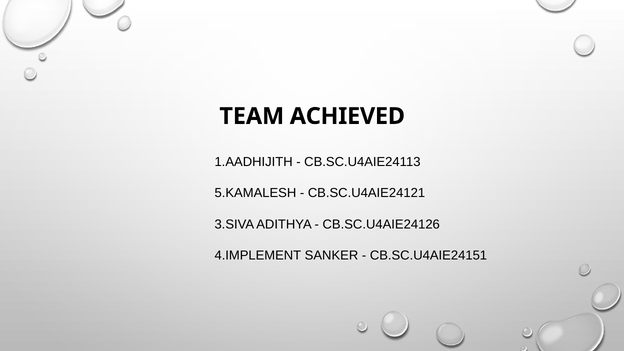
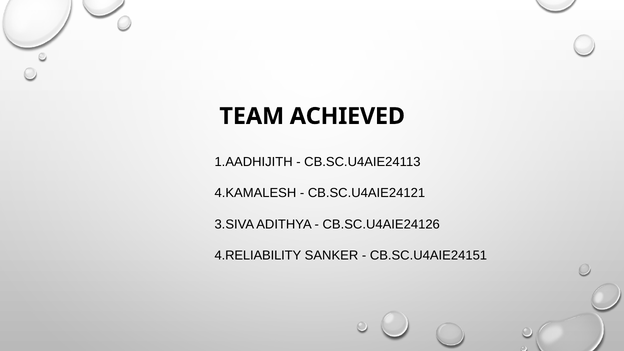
5.KAMALESH: 5.KAMALESH -> 4.KAMALESH (255, 193)
4.IMPLEMENT: 4.IMPLEMENT -> 4.RELIABILITY (258, 256)
